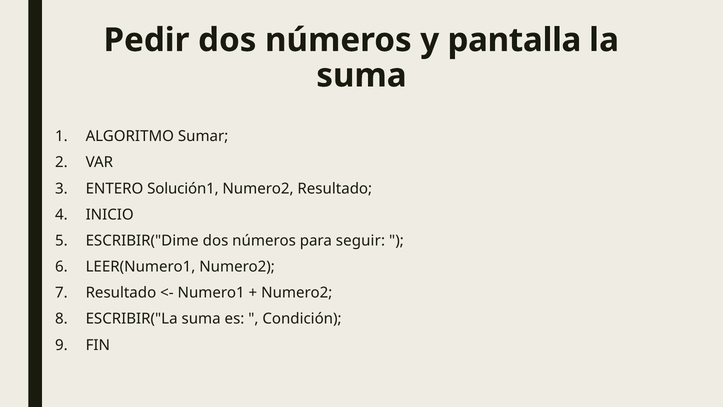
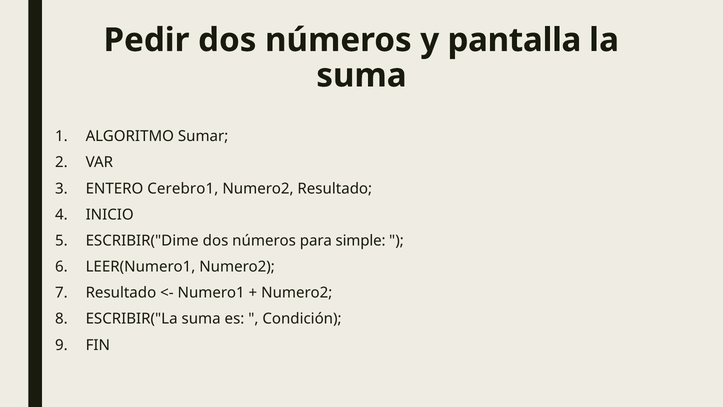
Solución1: Solución1 -> Cerebro1 (183, 188)
seguir: seguir -> simple (361, 241)
